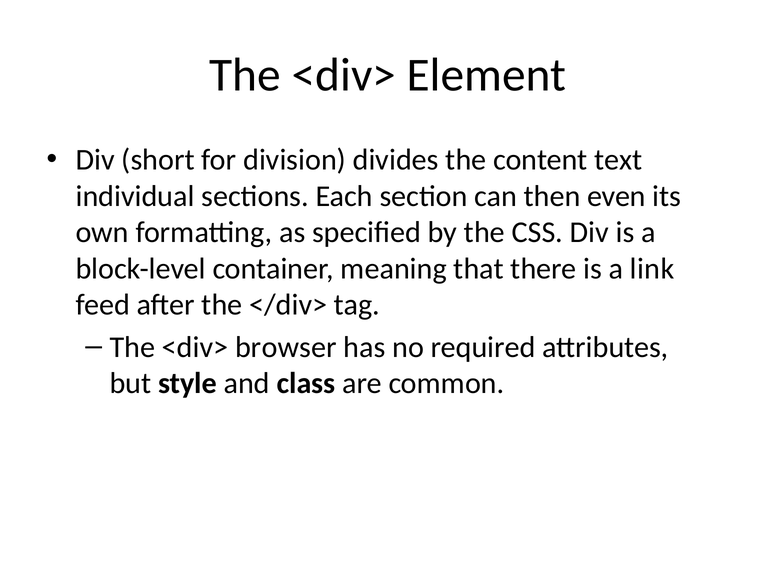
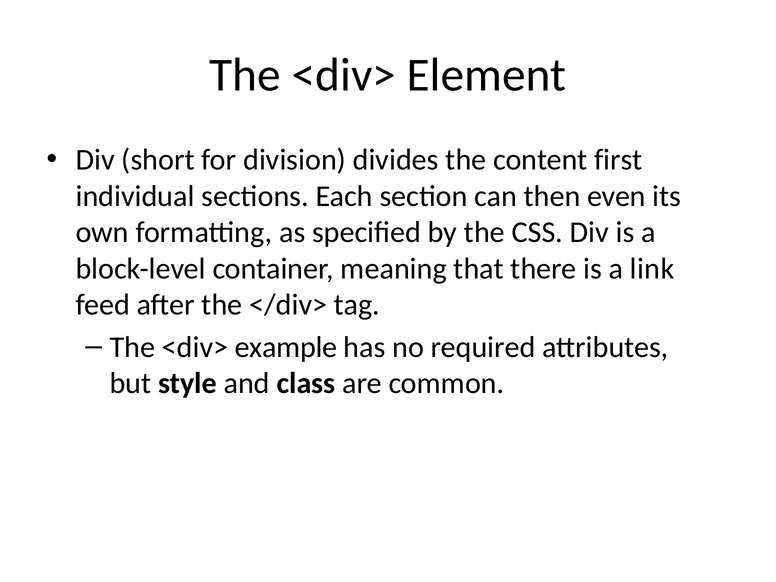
text: text -> first (618, 160)
browser: browser -> example (286, 347)
